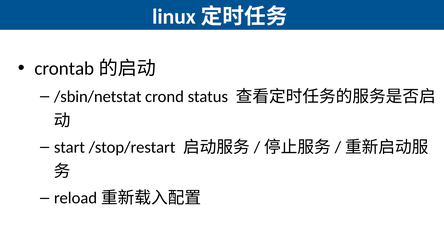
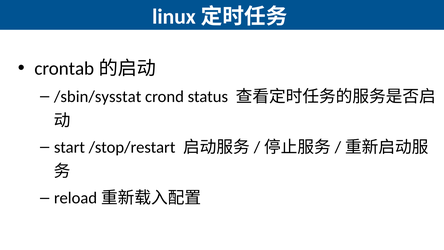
/sbin/netstat: /sbin/netstat -> /sbin/sysstat (98, 96)
